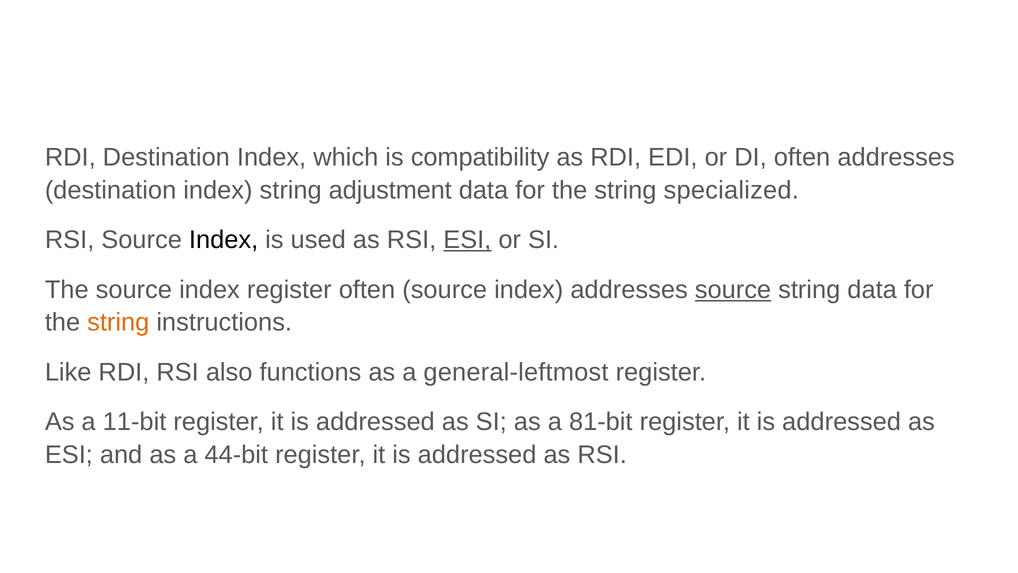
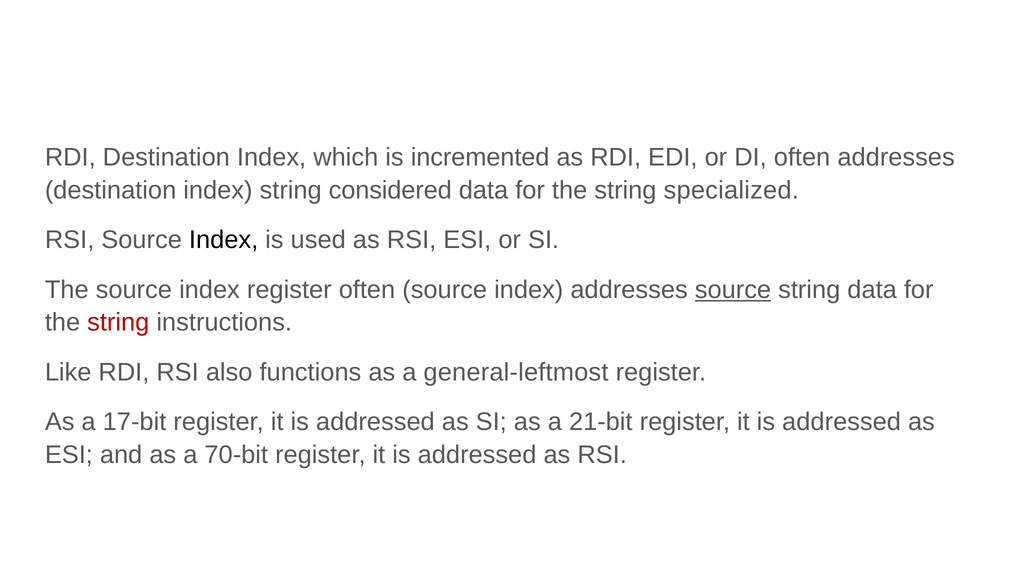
compatibility: compatibility -> incremented (480, 157)
adjustment: adjustment -> considered (390, 190)
ESI underline: present -> none (467, 240)
string colour: orange -> red (118, 322)
11-bit: 11-bit -> 17-bit (135, 422)
81-bit: 81-bit -> 21-bit (601, 422)
44-bit: 44-bit -> 70-bit (236, 454)
